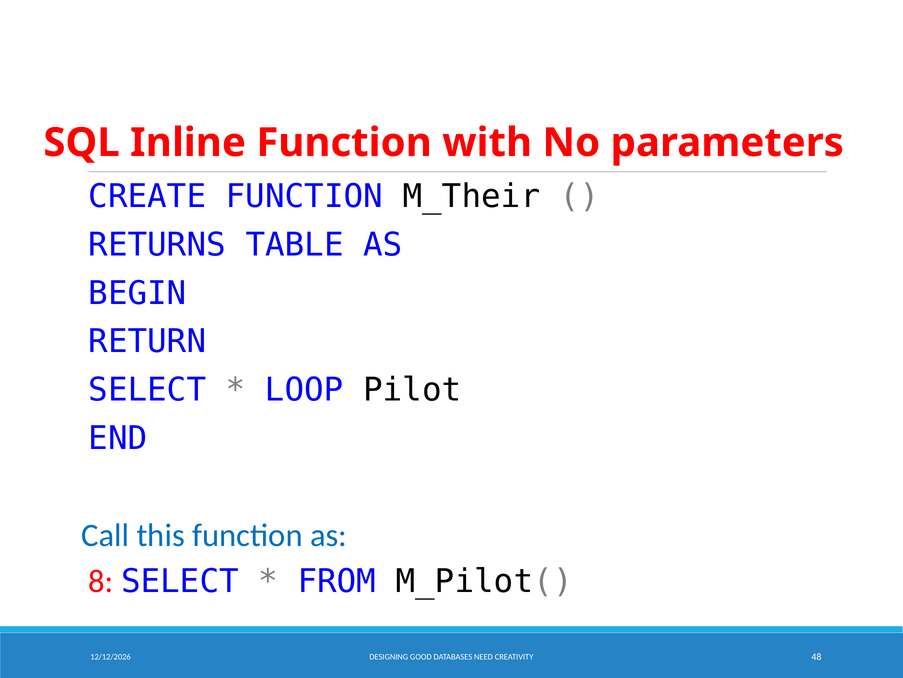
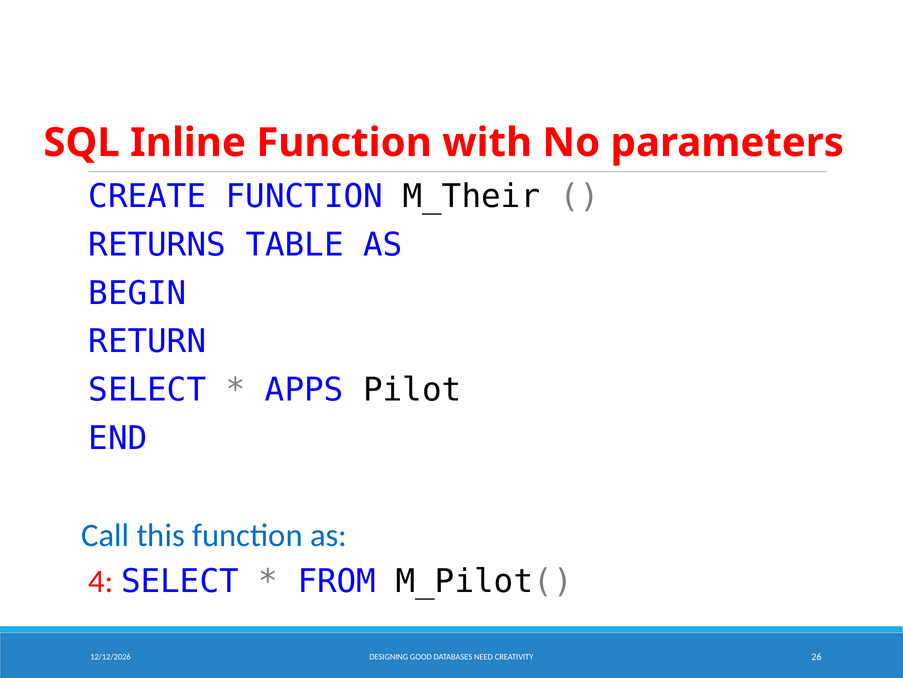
LOOP: LOOP -> APPS (304, 390)
8: 8 -> 4 (101, 581)
48: 48 -> 26 (817, 656)
